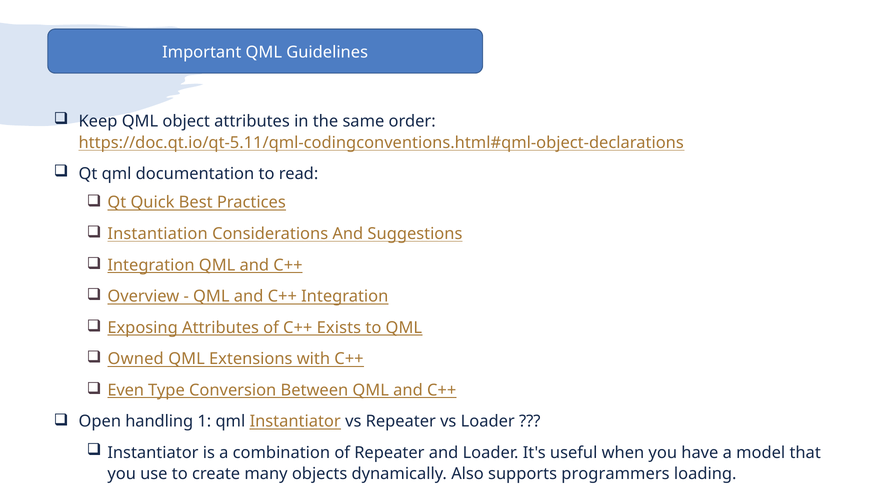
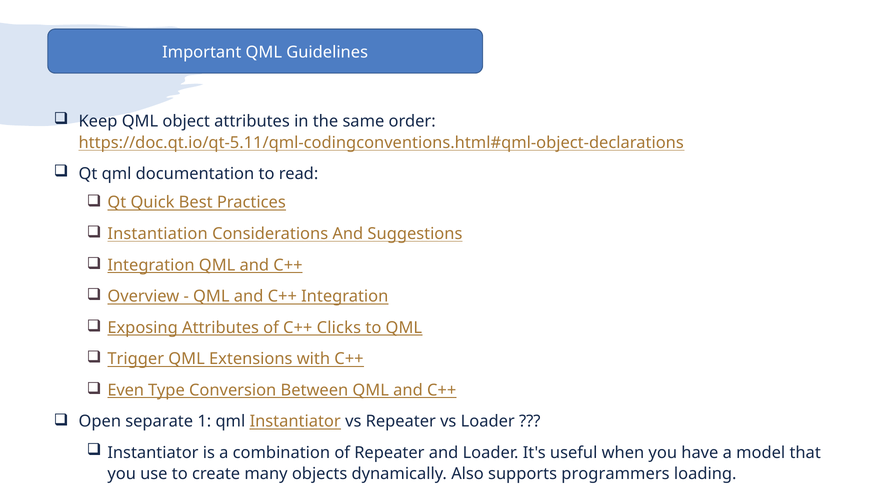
Exists: Exists -> Clicks (339, 328)
Owned: Owned -> Trigger (136, 359)
handling: handling -> separate (159, 422)
